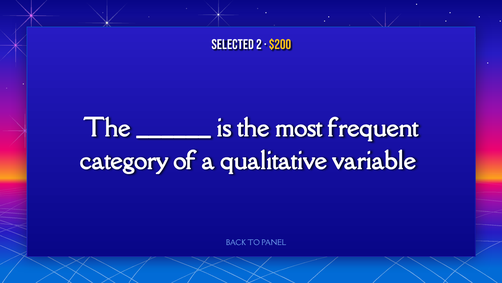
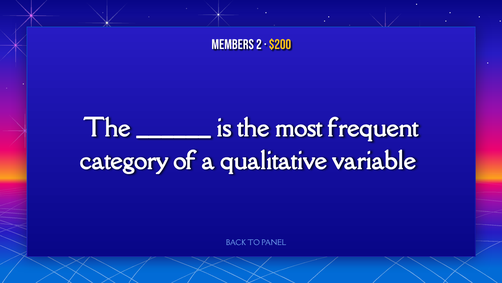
SELECTED: SELECTED -> MEMBERS (233, 45)
